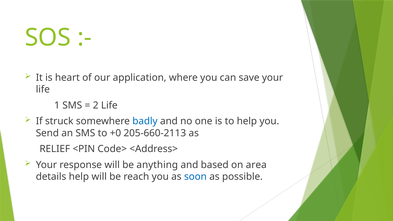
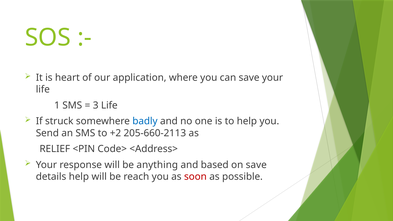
2: 2 -> 3 (96, 105)
+0: +0 -> +2 (115, 133)
on area: area -> save (256, 165)
soon colour: blue -> red (195, 177)
